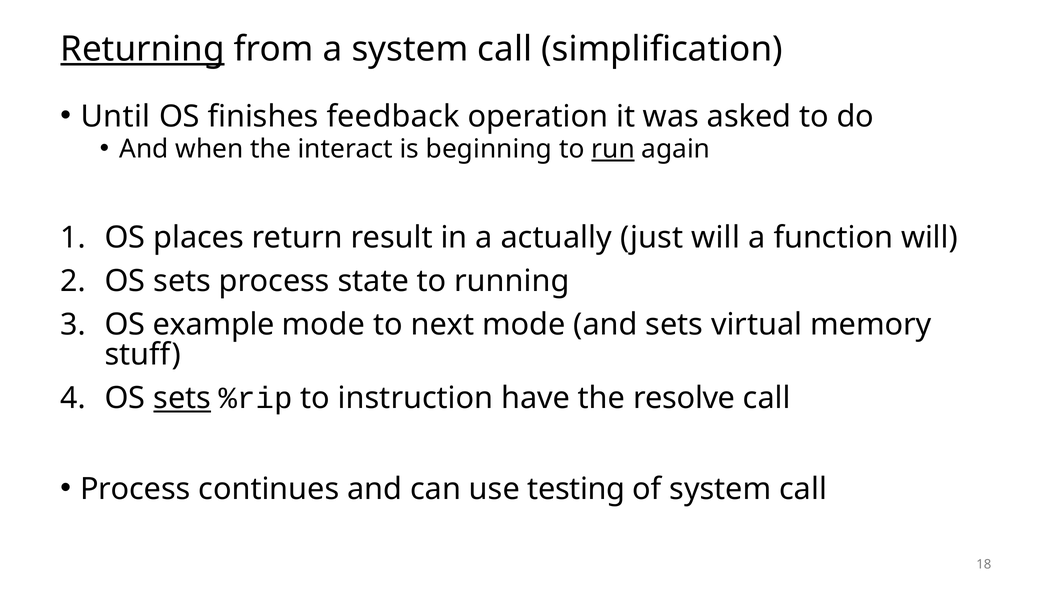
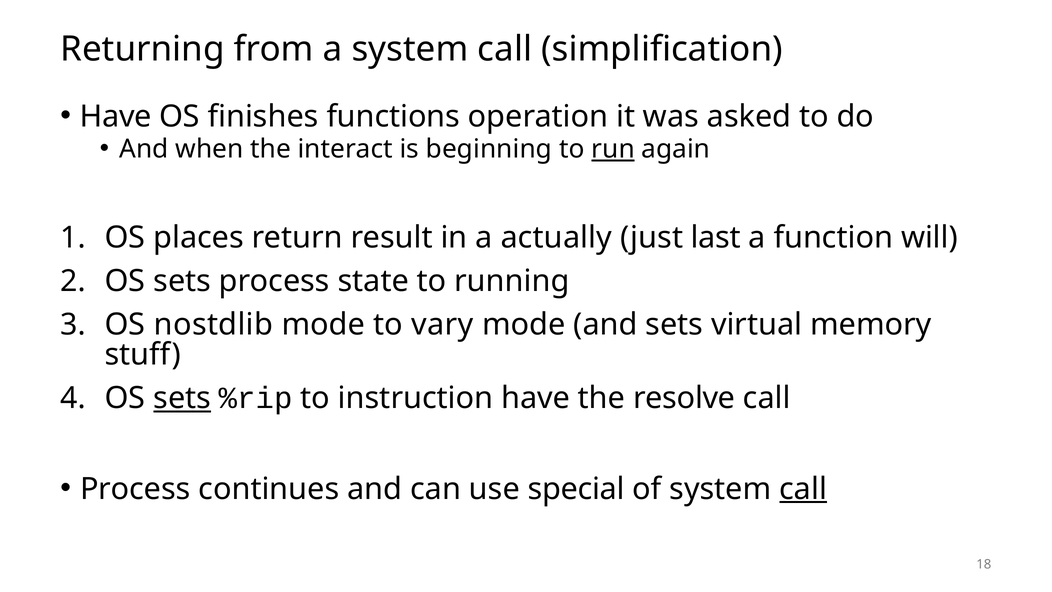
Returning underline: present -> none (142, 49)
Until: Until -> Have (116, 116)
feedback: feedback -> functions (393, 116)
just will: will -> last (716, 237)
example: example -> nostdlib (213, 325)
next: next -> vary (442, 325)
testing: testing -> special (576, 489)
call underline: none -> present (803, 489)
